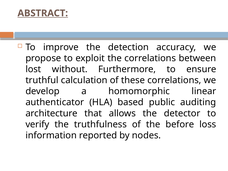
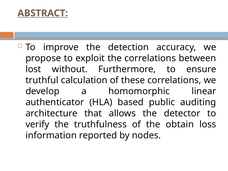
before: before -> obtain (180, 124)
